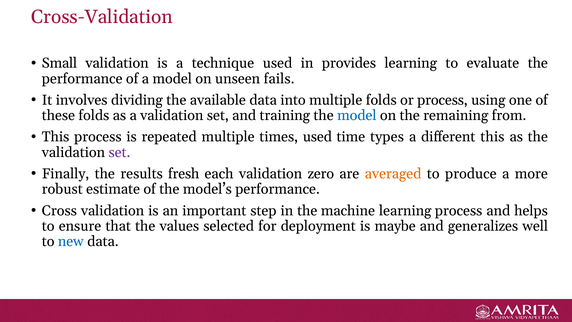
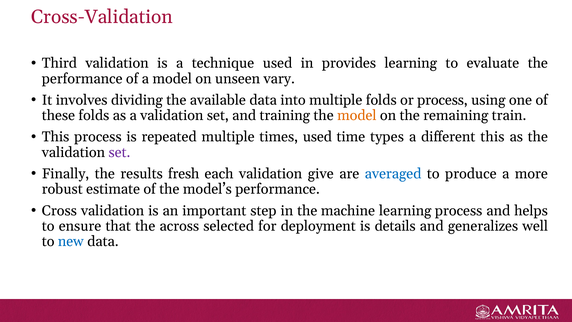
Small: Small -> Third (59, 63)
fails: fails -> vary (279, 79)
model colour: blue -> orange (357, 115)
from: from -> train (509, 115)
zero: zero -> give (321, 174)
averaged colour: orange -> blue (393, 174)
values: values -> across (179, 226)
maybe: maybe -> details (395, 226)
